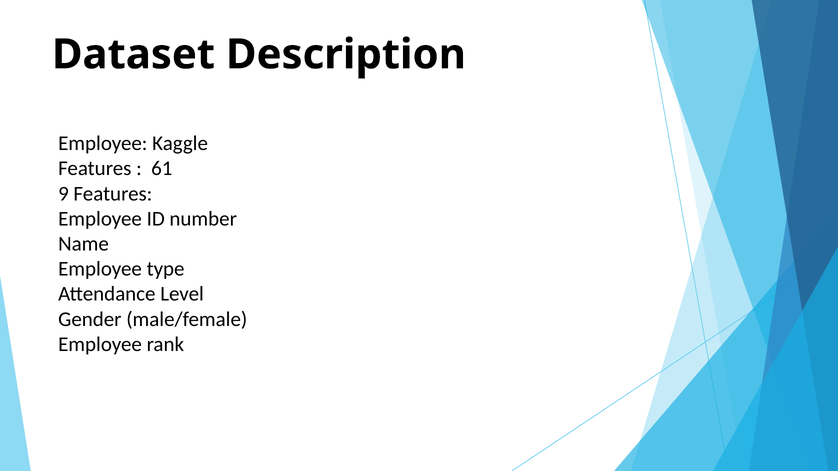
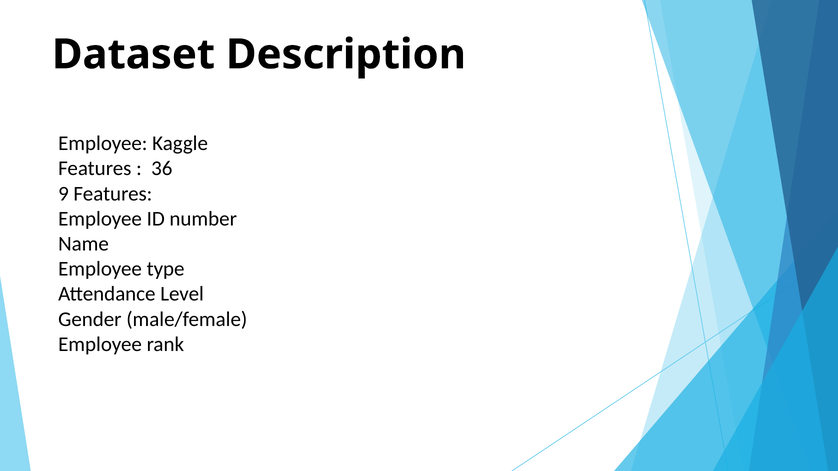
61: 61 -> 36 (162, 169)
